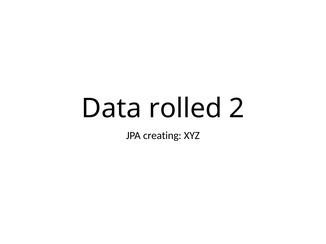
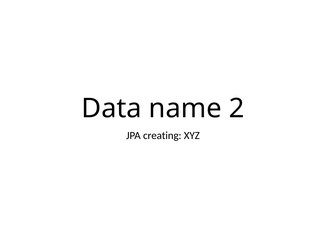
rolled: rolled -> name (185, 109)
